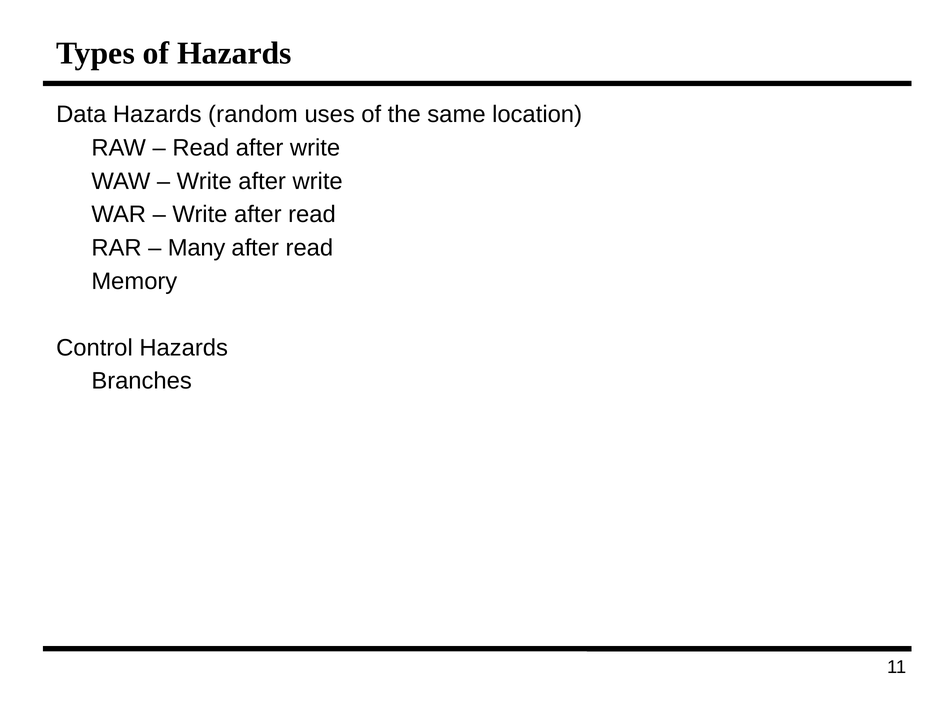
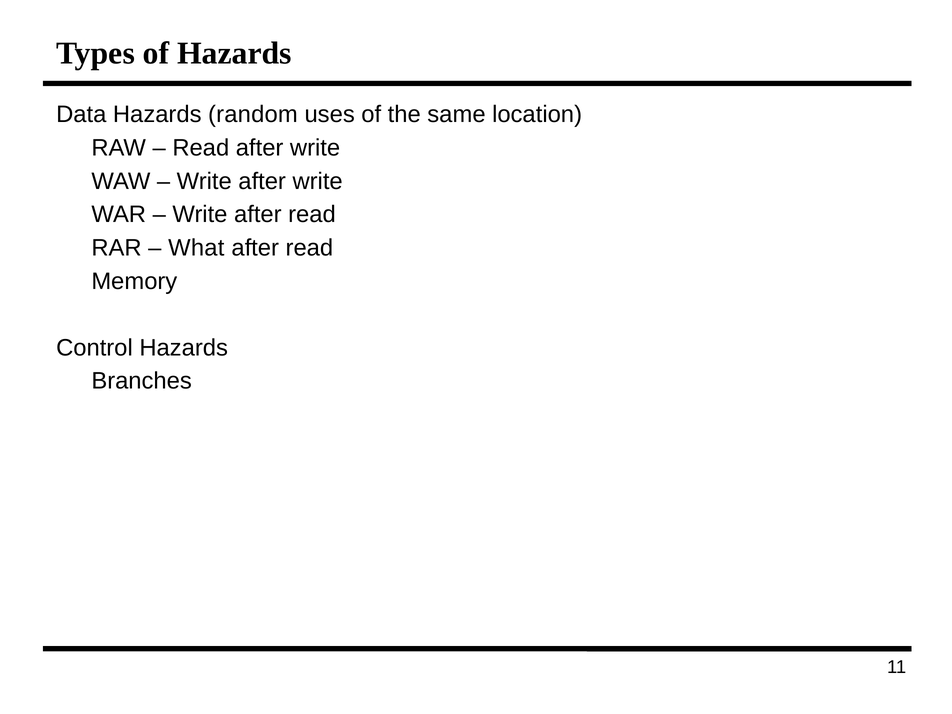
Many: Many -> What (196, 248)
